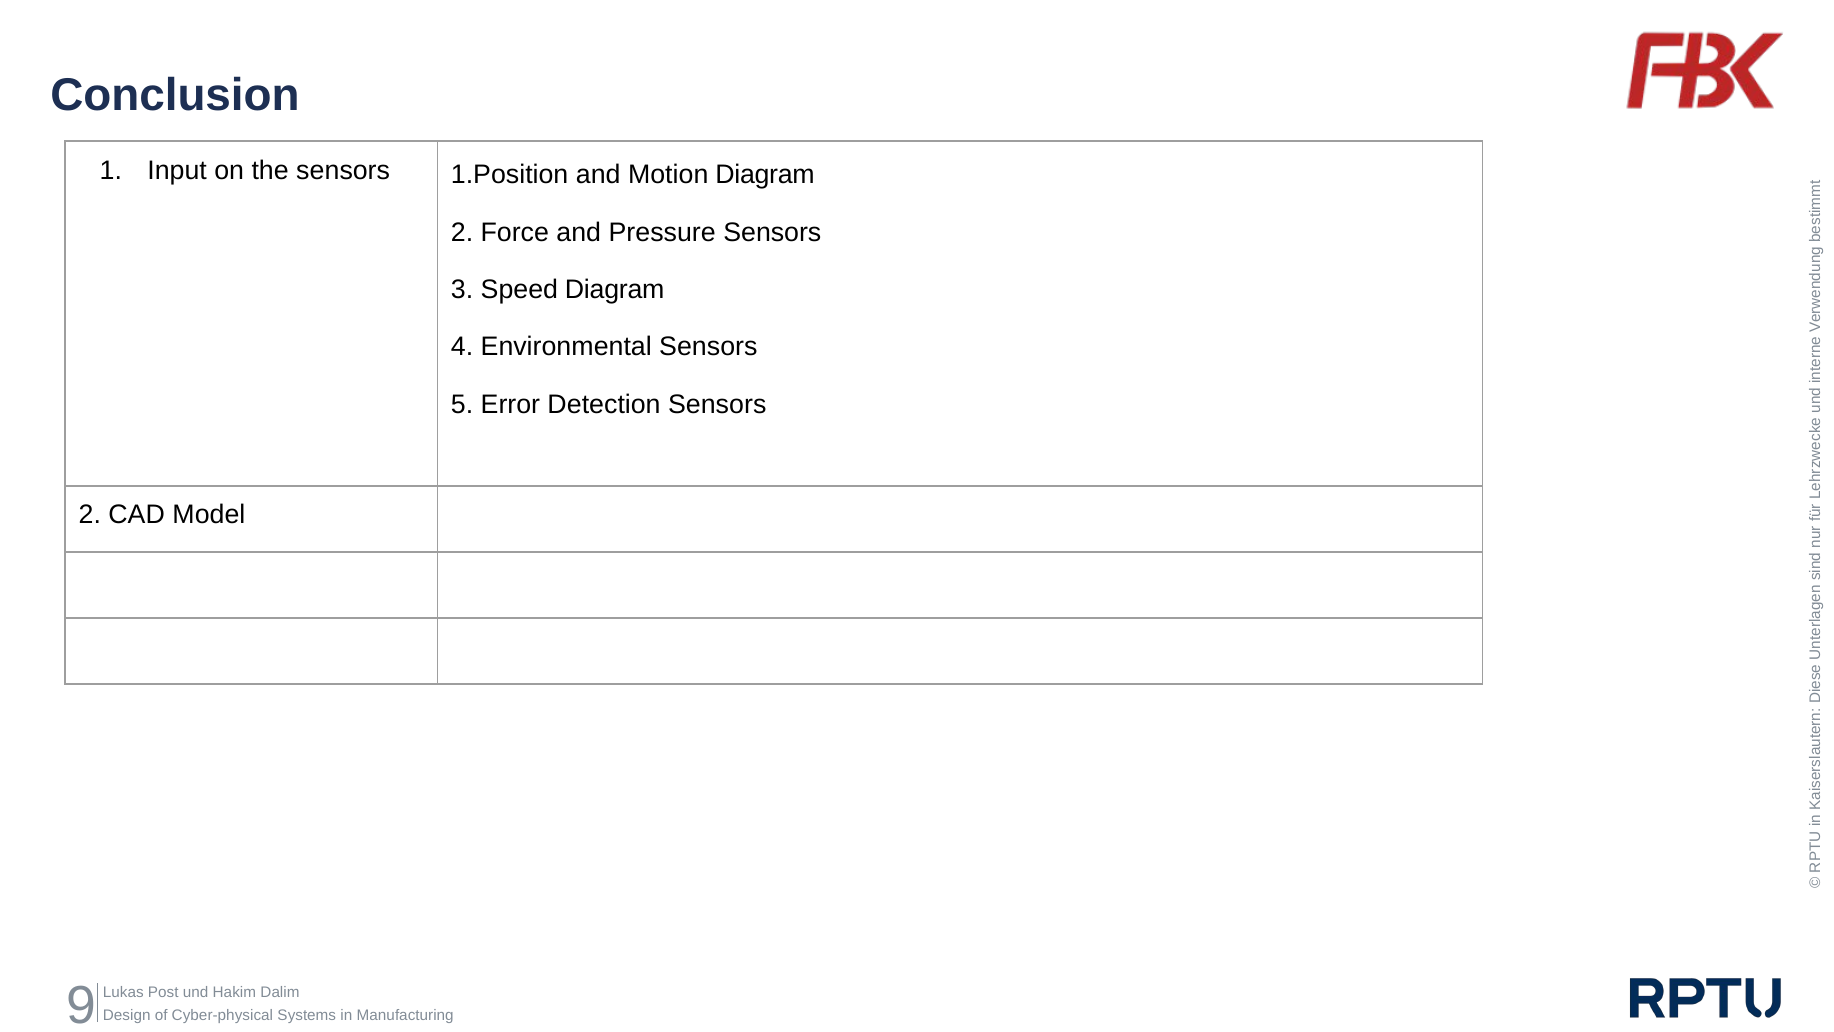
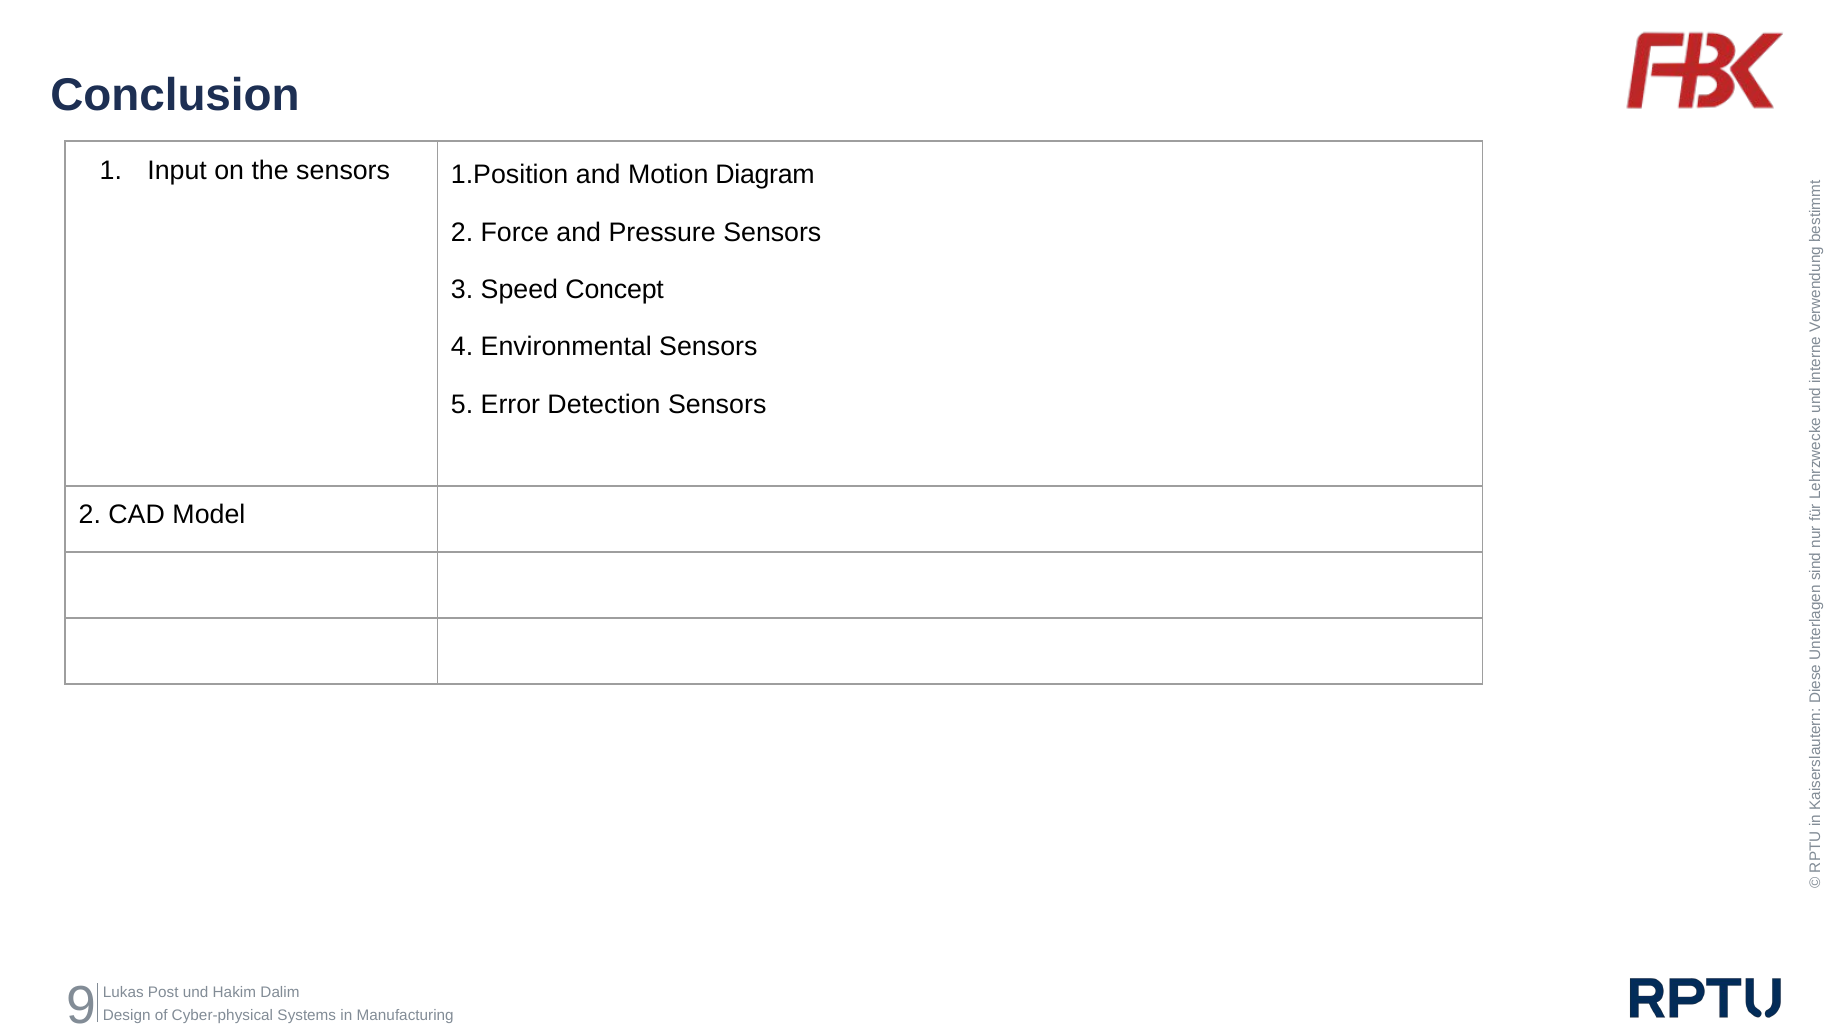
Speed Diagram: Diagram -> Concept (615, 290)
